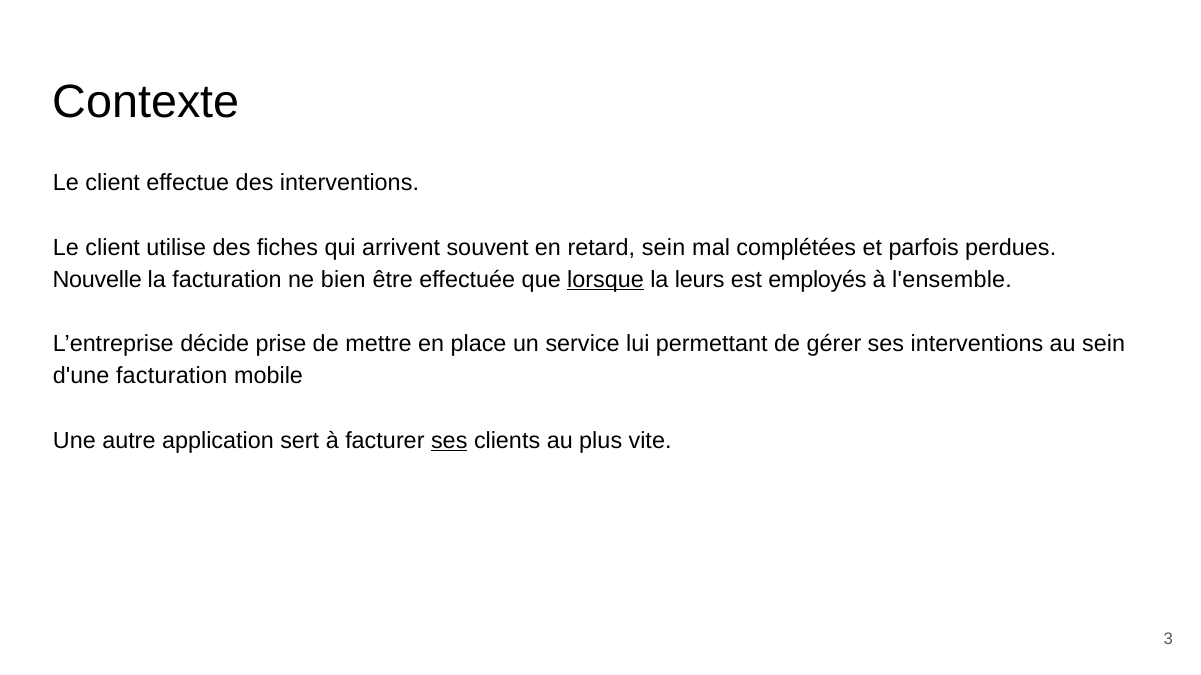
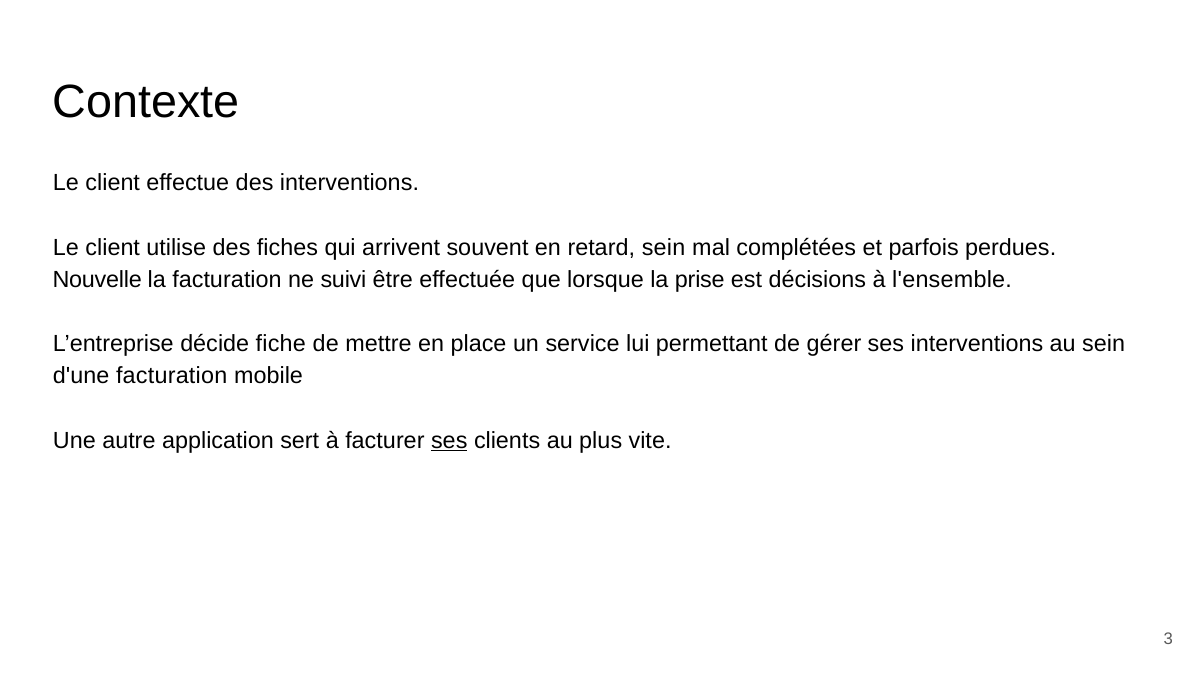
bien: bien -> suivi (343, 280)
lorsque underline: present -> none (605, 280)
leurs: leurs -> prise (700, 280)
employés: employés -> décisions (817, 280)
prise: prise -> fiche (281, 344)
